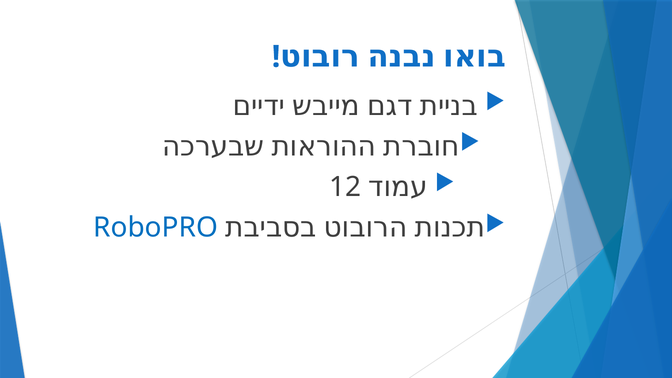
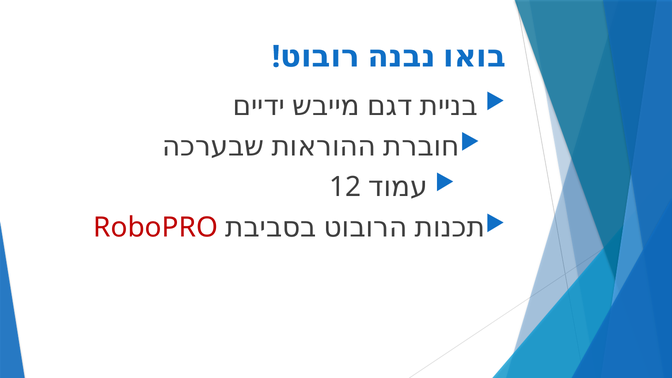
RoboPRO colour: blue -> red (156, 228)
